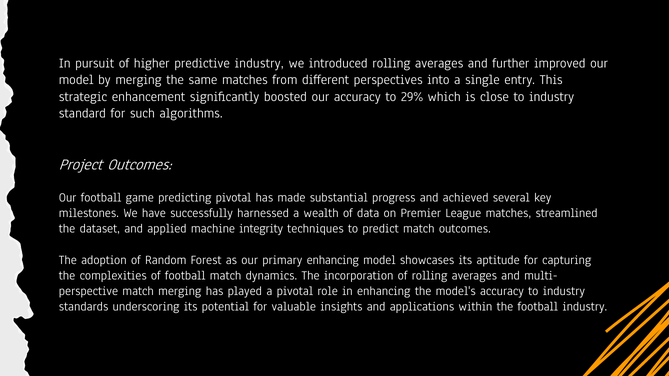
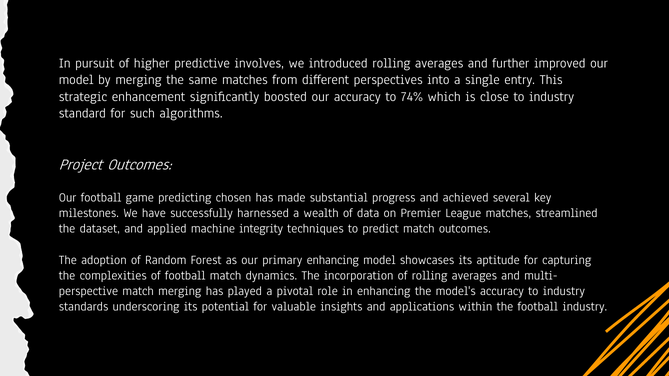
predictive industry: industry -> involves (259, 63)
29%: 29% -> 74% (412, 97)
predicting pivotal: pivotal -> chosen (233, 197)
